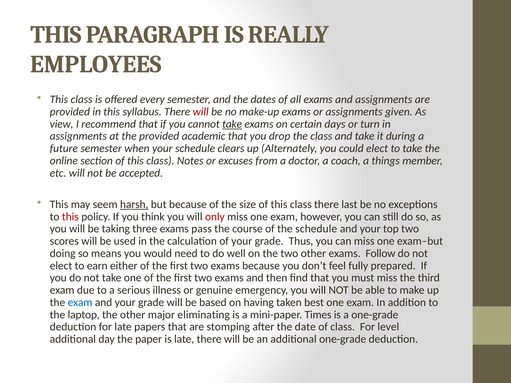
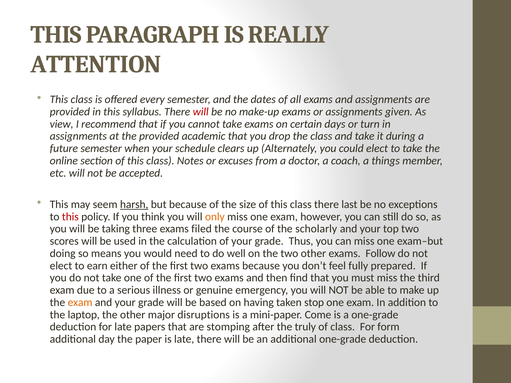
EMPLOYEES: EMPLOYEES -> ATTENTION (96, 64)
take underline: present -> none (232, 124)
only colour: red -> orange (215, 217)
pass: pass -> filed (202, 229)
the schedule: schedule -> scholarly (316, 229)
exam colour: blue -> orange (80, 303)
best: best -> stop (314, 303)
eliminating: eliminating -> disruptions (204, 315)
Times: Times -> Come (318, 315)
date: date -> truly (305, 327)
level: level -> form (388, 327)
